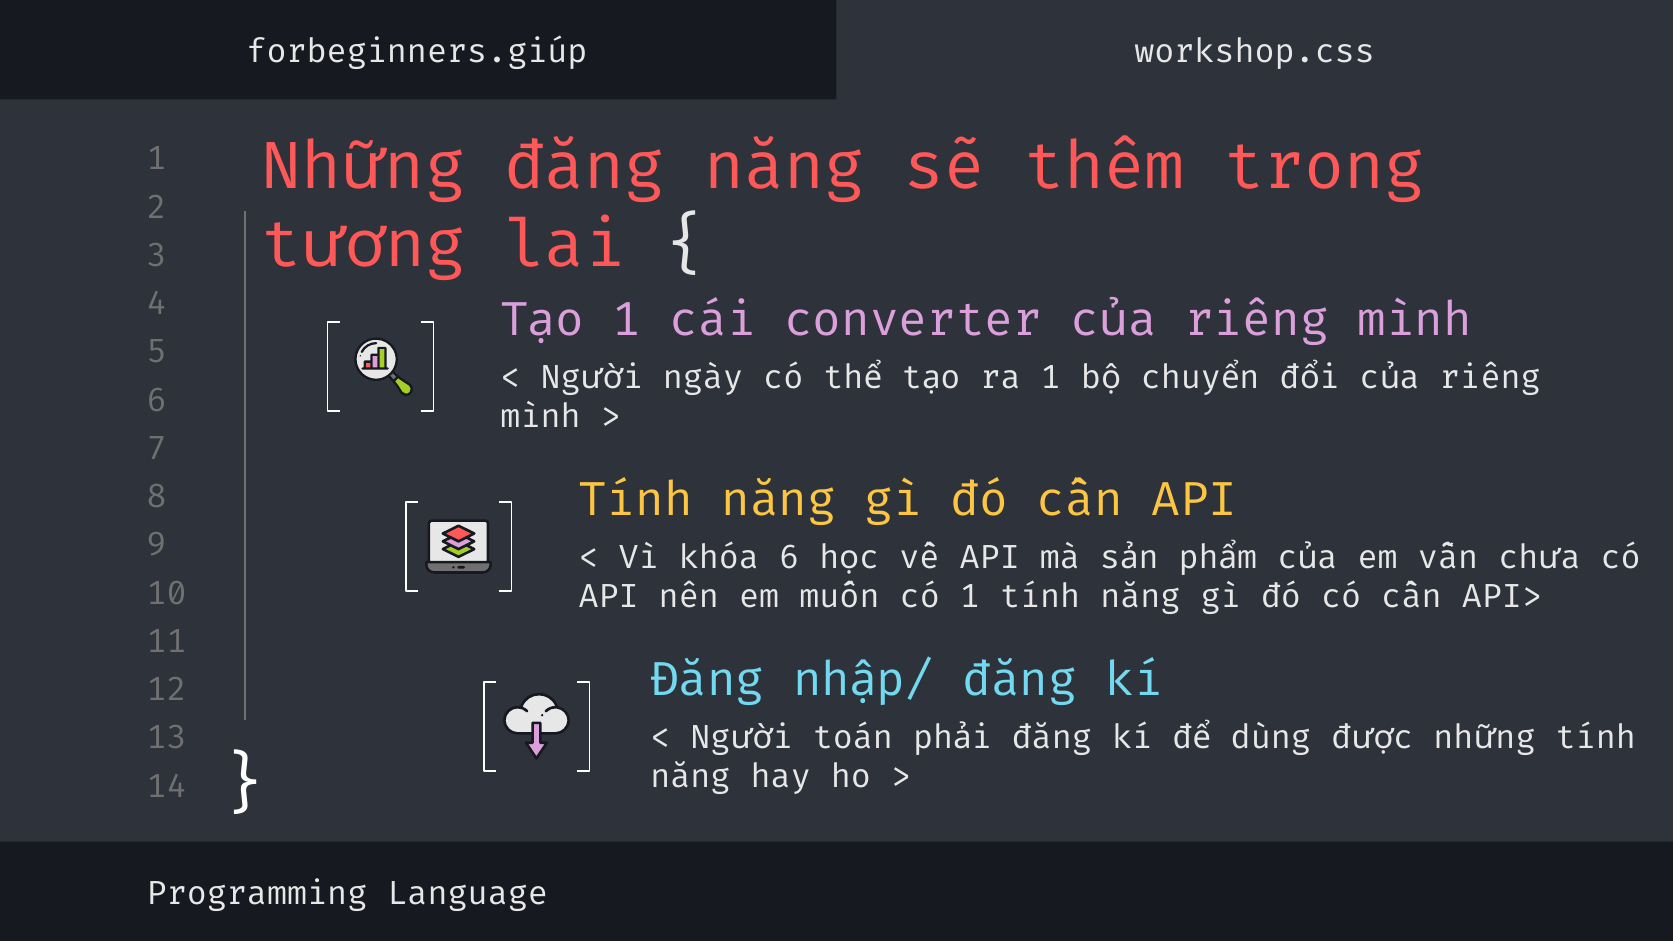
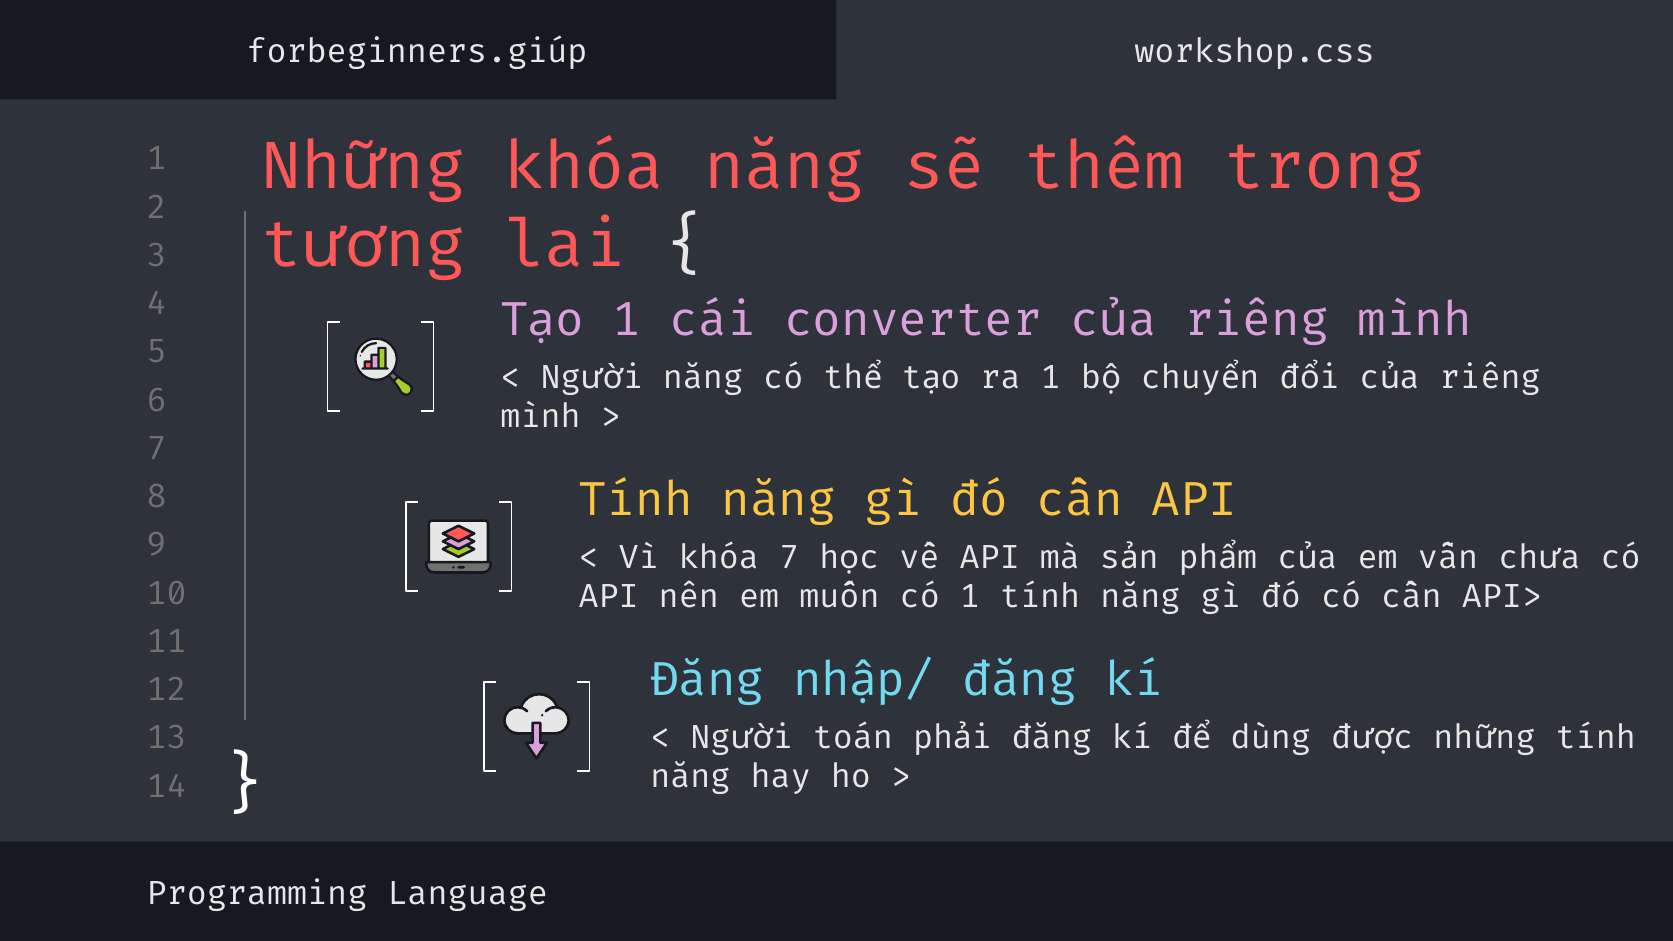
đăng: đăng -> khóa (585, 167)
ngày: ngày -> năng (703, 378)
khóa 6: 6 -> 7 (789, 557)
